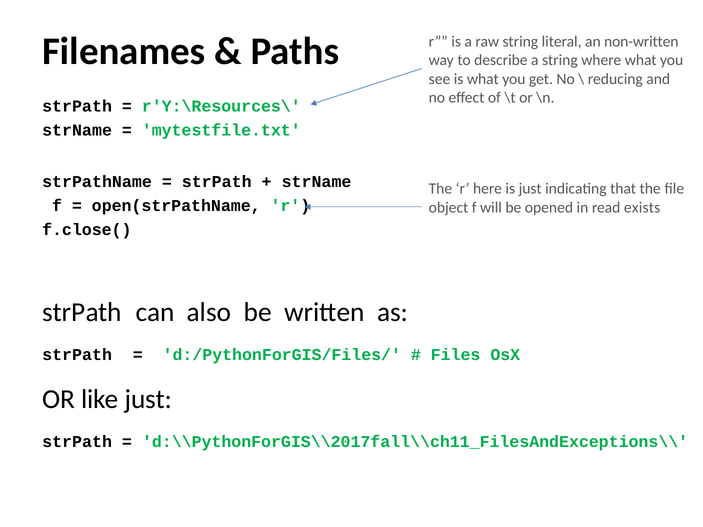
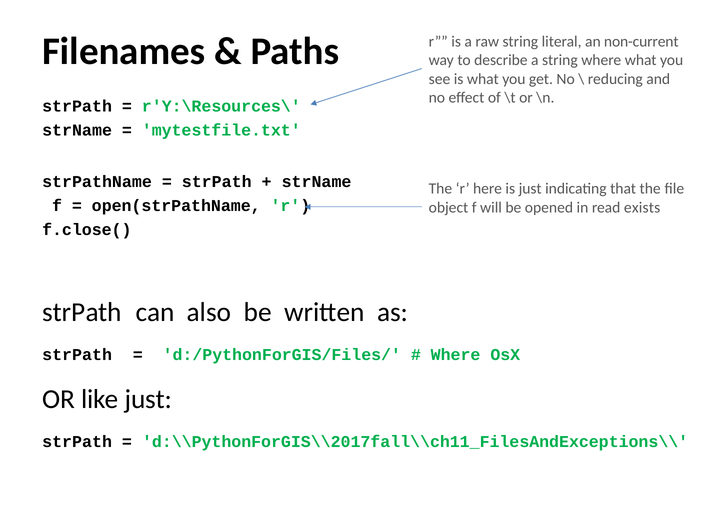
non-written: non-written -> non-current (641, 42)
Files: Files -> Where (456, 355)
